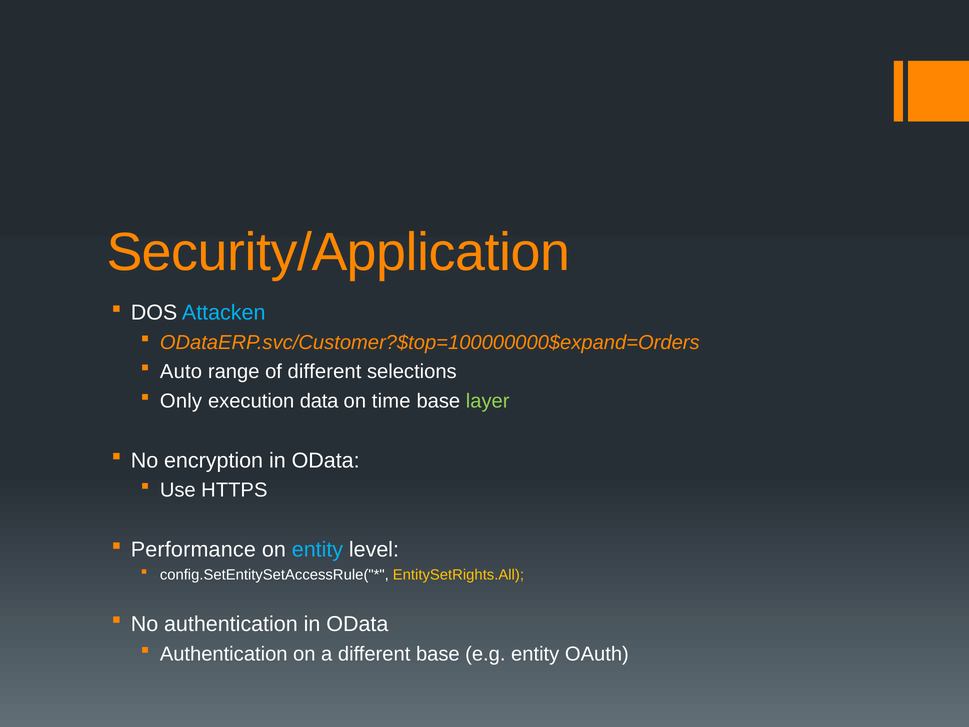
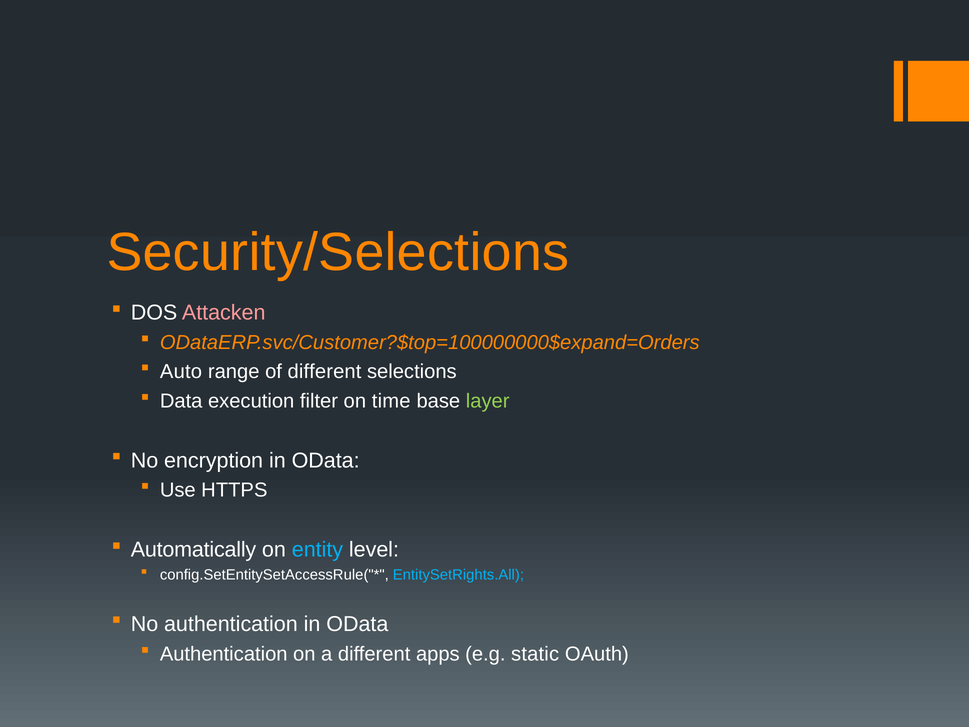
Security/Application: Security/Application -> Security/Selections (338, 253)
Attacken colour: light blue -> pink (224, 313)
Only: Only -> Data (181, 401)
data: data -> filter (319, 401)
Performance: Performance -> Automatically (194, 550)
EntitySetRights.All colour: yellow -> light blue (458, 575)
different base: base -> apps (438, 654)
e.g entity: entity -> static (535, 654)
